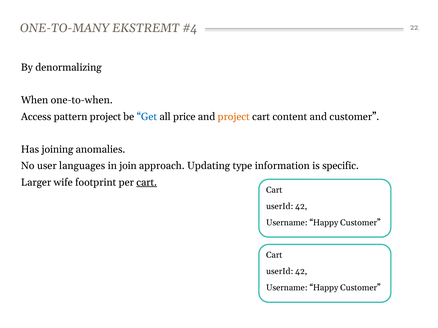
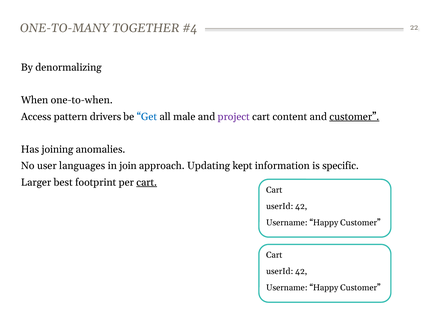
EKSTREMT: EKSTREMT -> TOGETHER (146, 28)
pattern project: project -> drivers (105, 117)
price: price -> male (184, 117)
project colour: orange -> purple (234, 117)
customer underline: none -> present (354, 117)
type: type -> kept (242, 166)
wife: wife -> best (63, 183)
